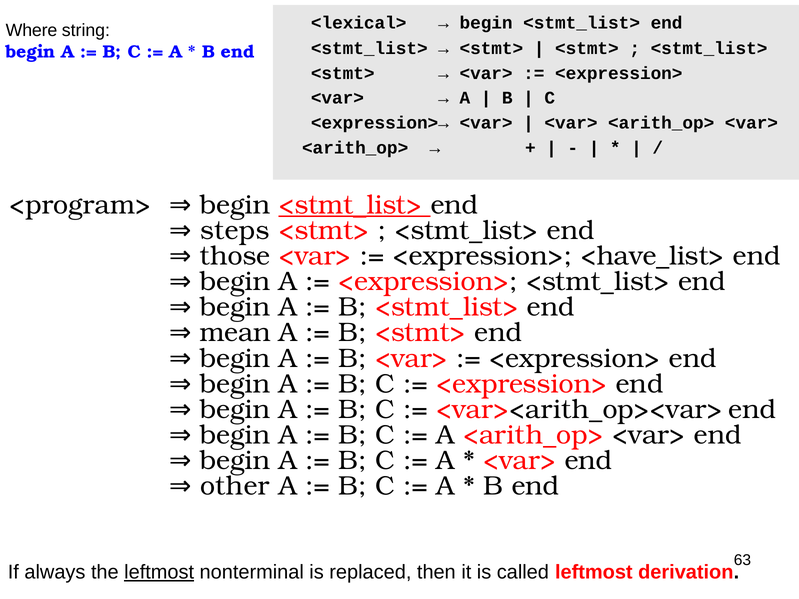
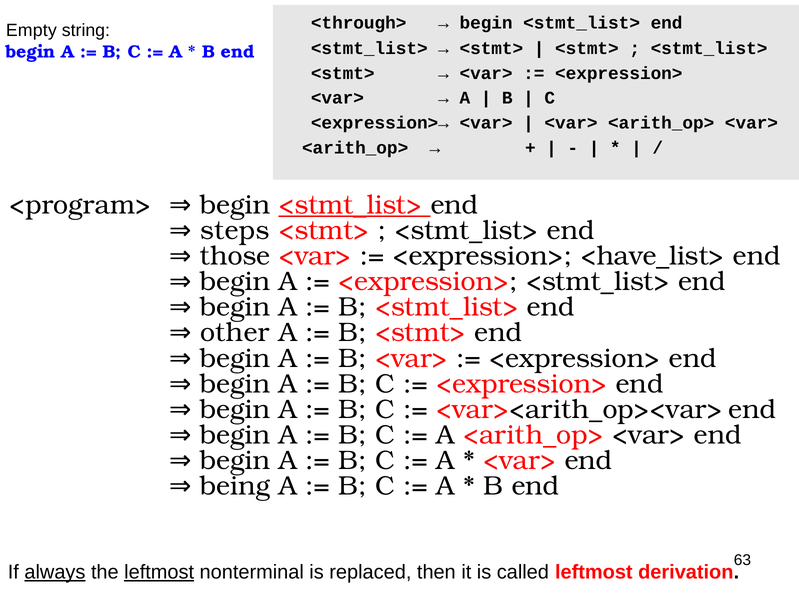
<lexical>: <lexical> -> <through> (359, 23)
Where: Where -> Empty (31, 30)
mean: mean -> other (235, 333)
other: other -> being (235, 486)
always underline: none -> present (55, 572)
